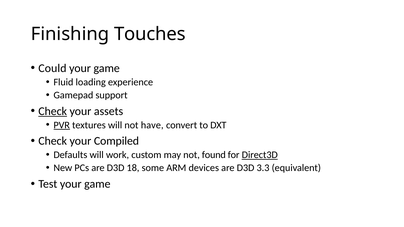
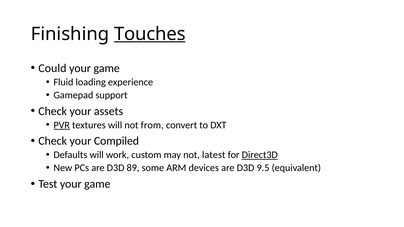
Touches underline: none -> present (150, 34)
Check underline: present -> none (53, 111)
have: have -> from (152, 125)
found: found -> latest (214, 155)
18: 18 -> 89 (133, 168)
3.3: 3.3 -> 9.5 (263, 168)
